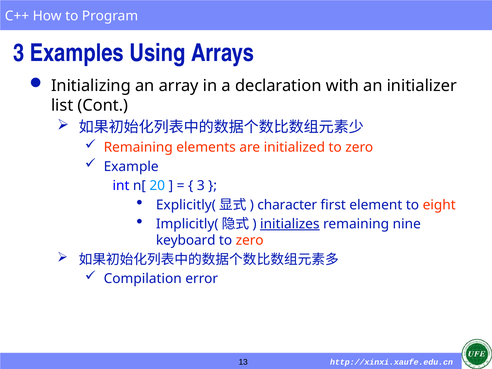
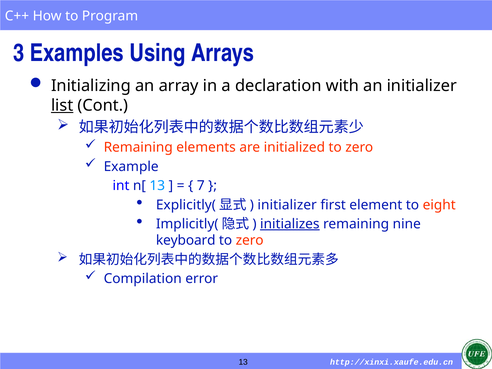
list underline: none -> present (62, 105)
n[ 20: 20 -> 13 (157, 186)
3: 3 -> 7 (201, 186)
character: character -> initializer (287, 205)
